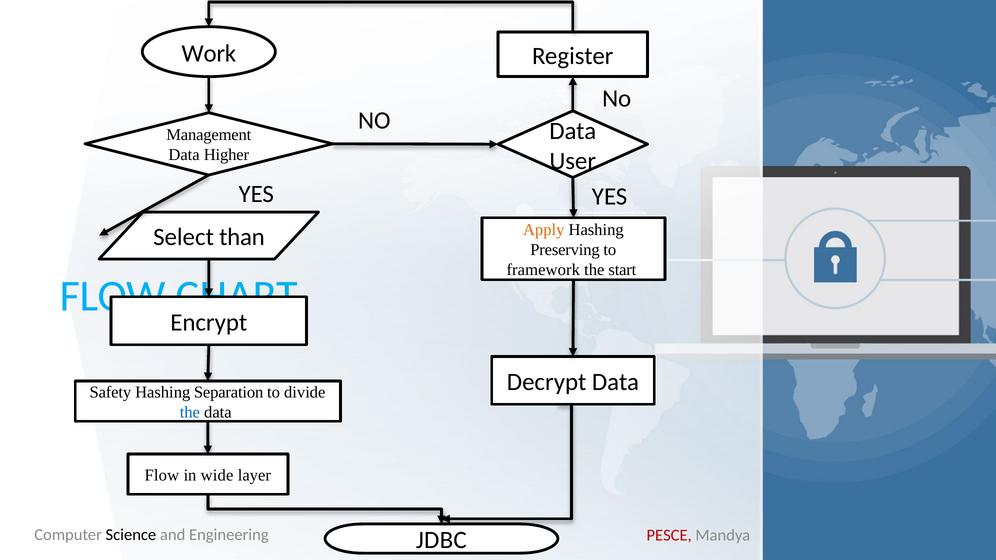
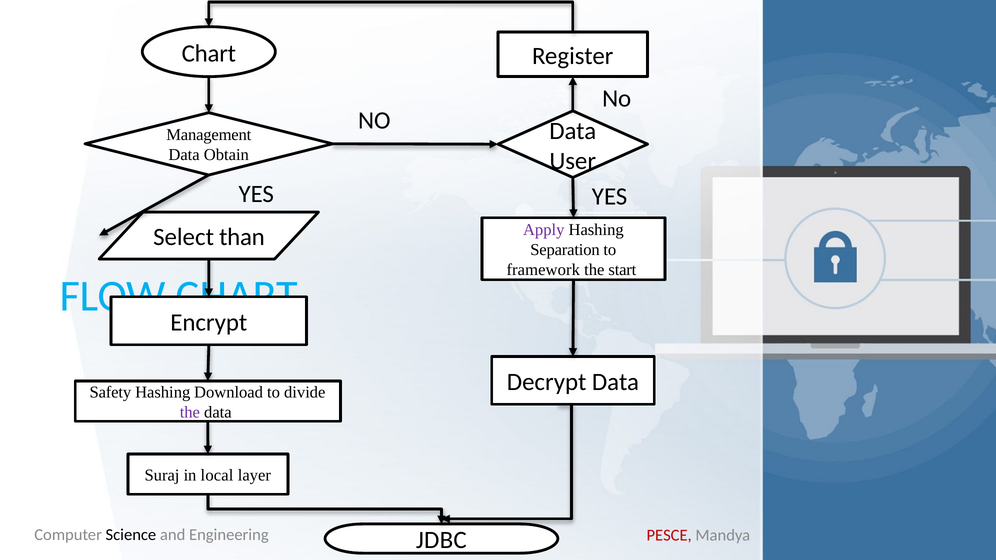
Work: Work -> Chart (209, 53)
Higher: Higher -> Obtain (226, 155)
Apply colour: orange -> purple (544, 230)
Preserving: Preserving -> Separation (565, 250)
Separation: Separation -> Download (229, 392)
the colour: blue -> purple (190, 412)
Flow: Flow -> Suraj (162, 476)
wide: wide -> local (217, 476)
